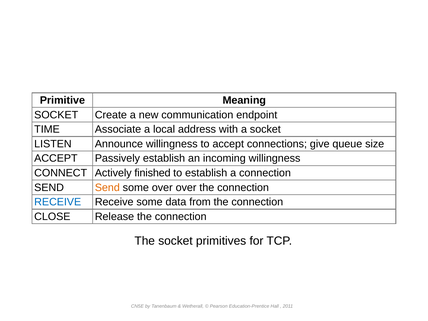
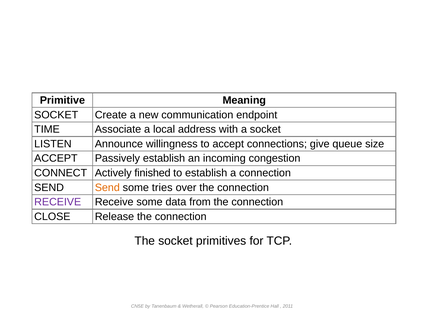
incoming willingness: willingness -> congestion (275, 158)
some over: over -> tries (162, 188)
RECEIVE colour: blue -> purple (58, 202)
